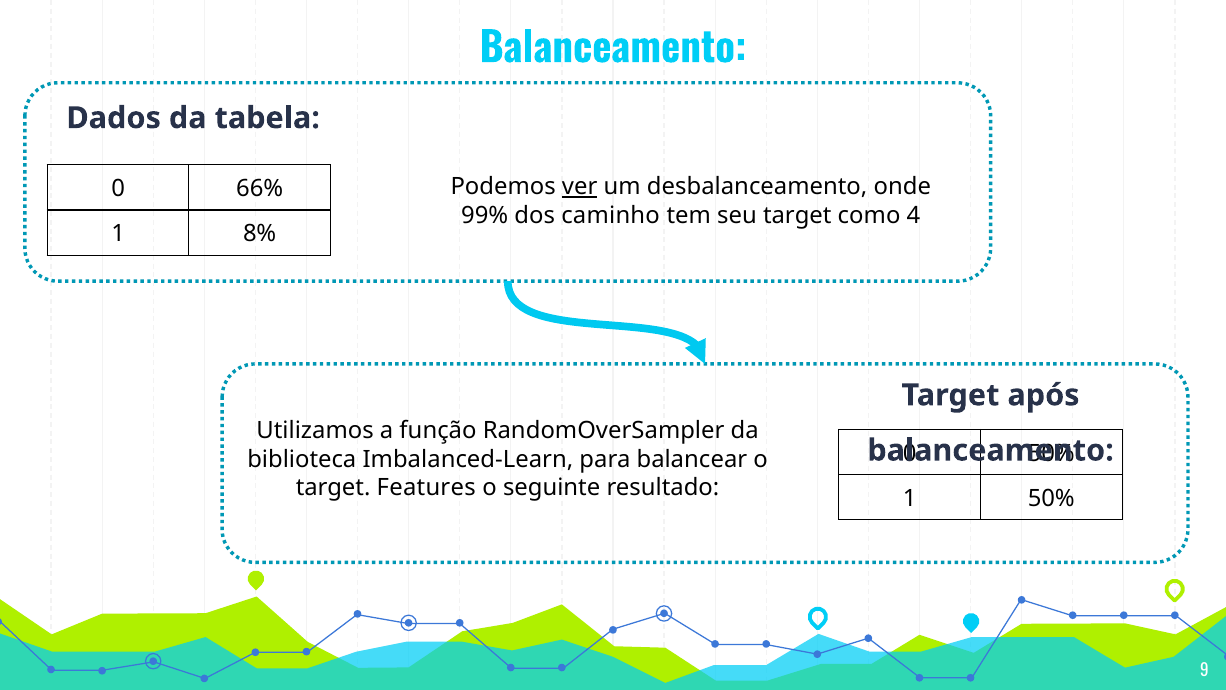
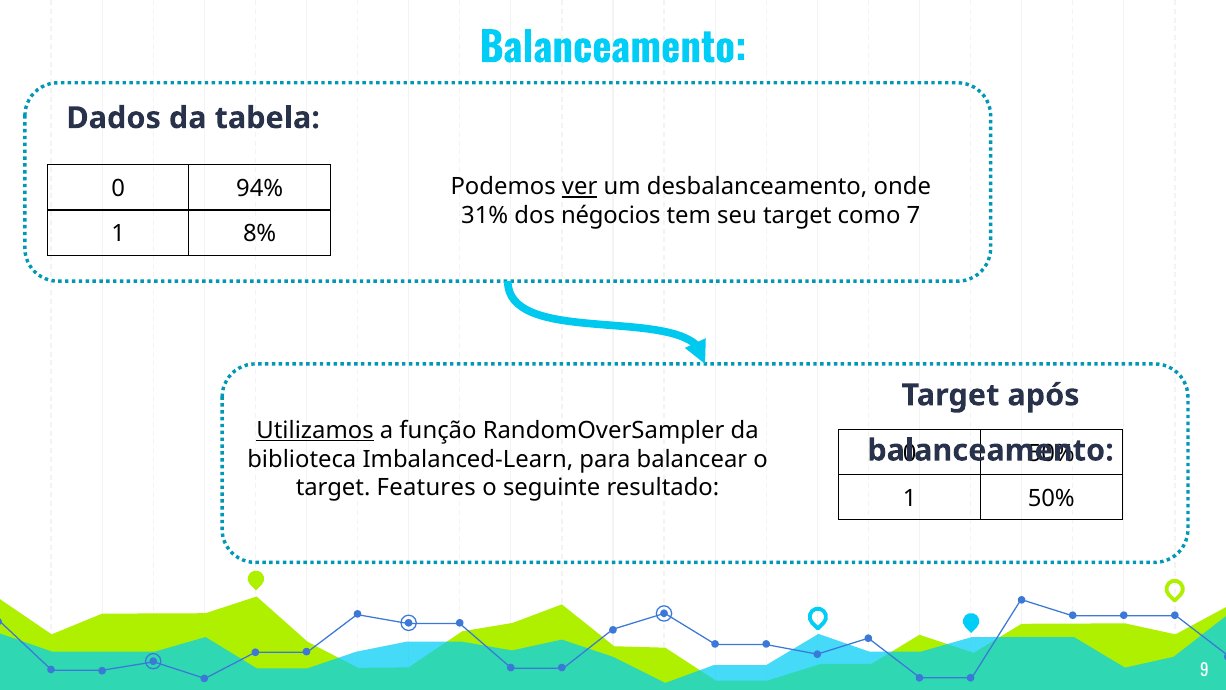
66%: 66% -> 94% (260, 189)
99%: 99% -> 31% (485, 215)
caminho: caminho -> négocios (611, 215)
4: 4 -> 7 (913, 215)
Utilizamos underline: none -> present (315, 430)
